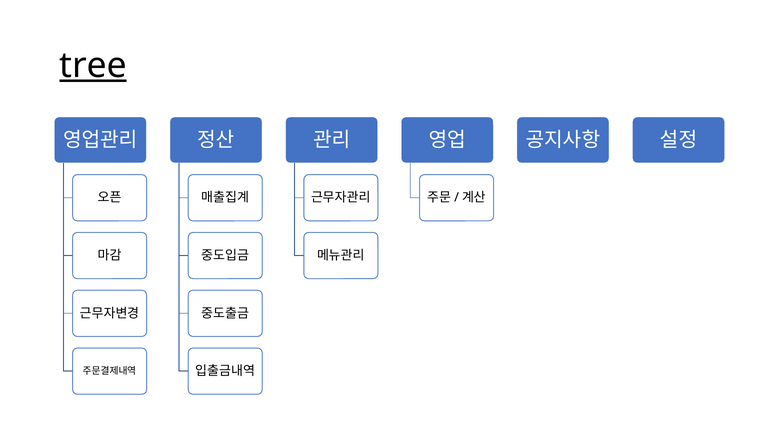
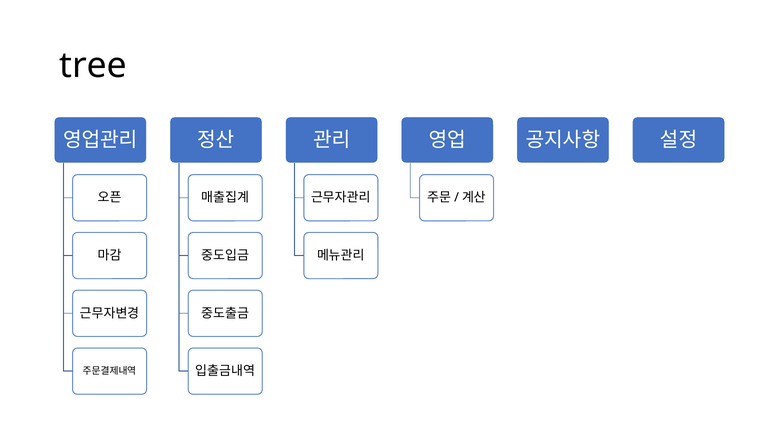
tree underline: present -> none (93, 65)
